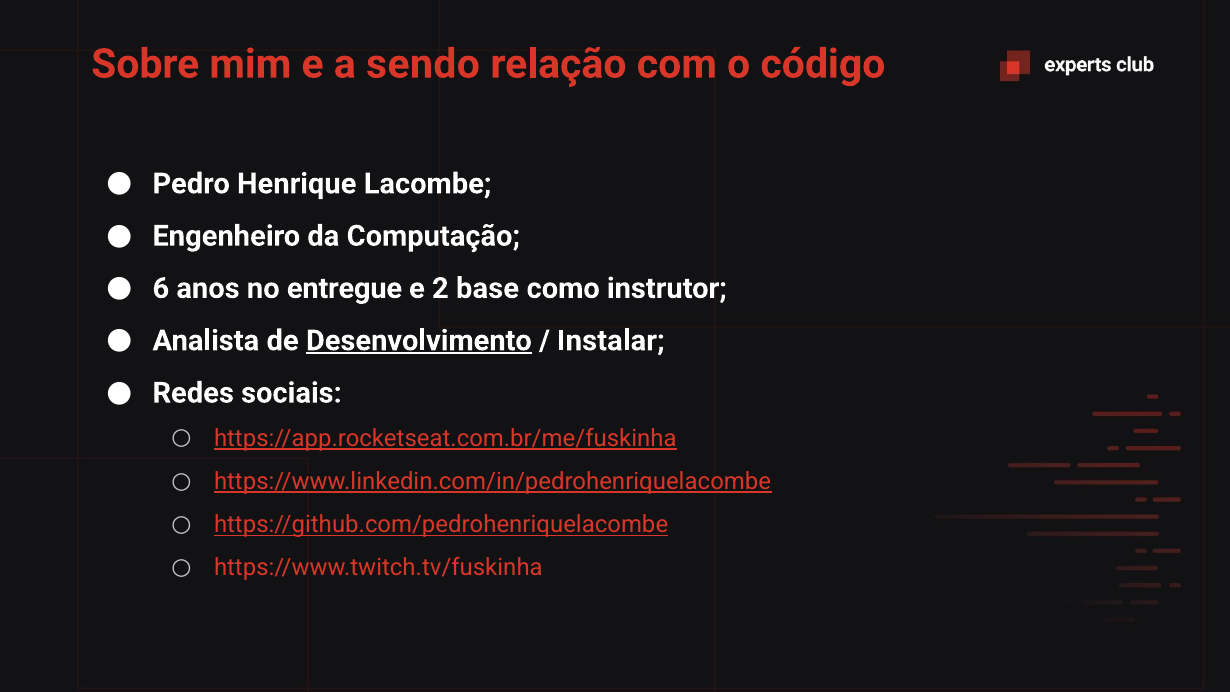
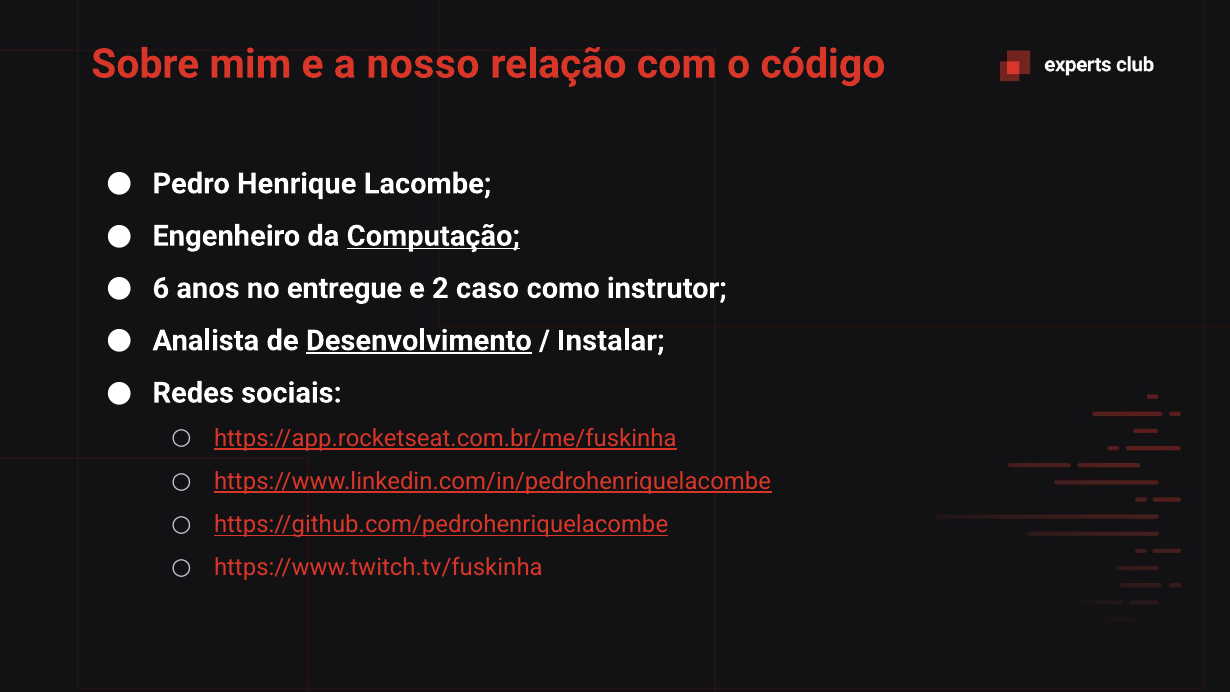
sendo: sendo -> nosso (423, 64)
Computação underline: none -> present (433, 236)
base: base -> caso (487, 288)
